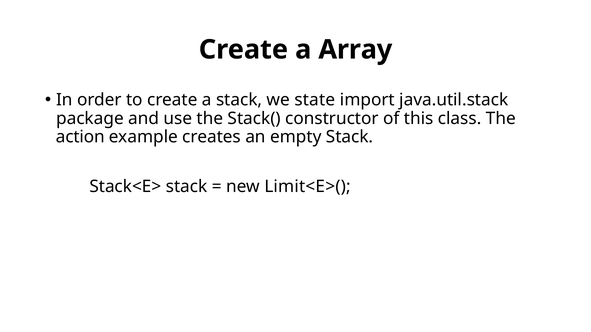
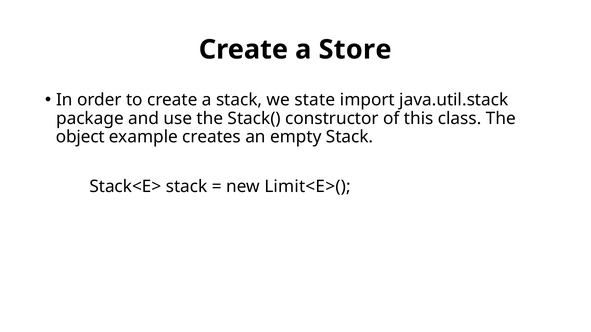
Array: Array -> Store (355, 50)
action: action -> object (80, 137)
